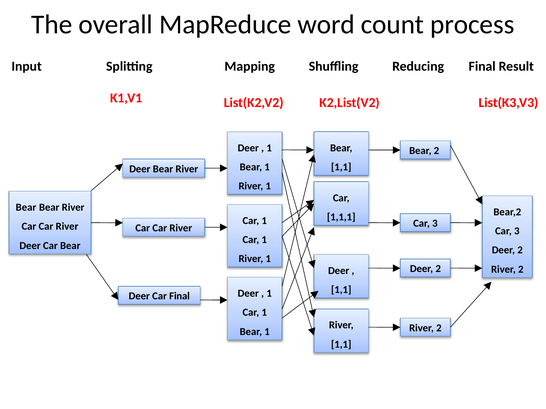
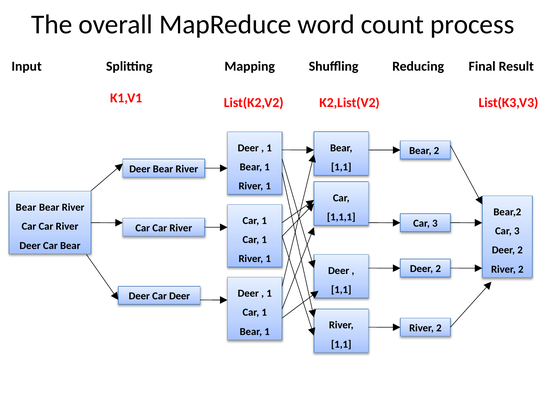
Car Final: Final -> Deer (180, 296)
